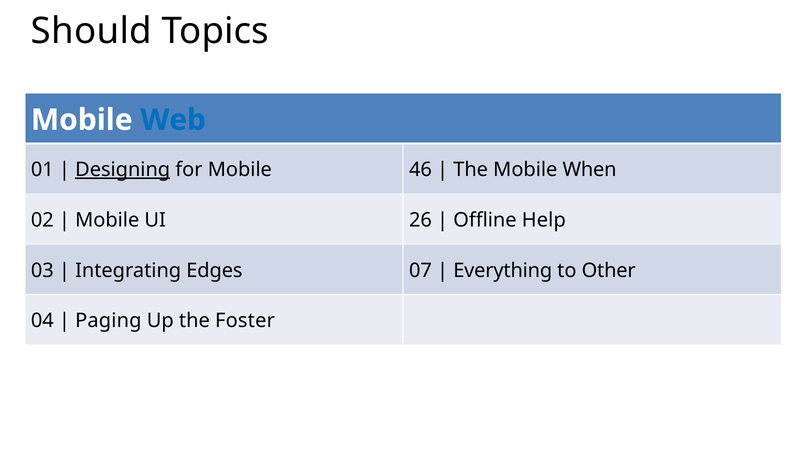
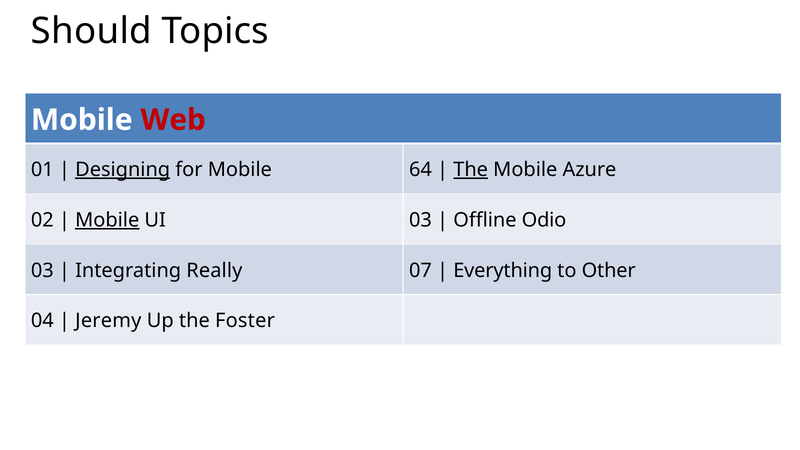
Web colour: blue -> red (173, 120)
46: 46 -> 64 (420, 170)
The underline: none -> present (471, 170)
When: When -> Azure (589, 170)
Mobile underline: none -> present (107, 220)
UI 26: 26 -> 03 (420, 220)
Help: Help -> Odio (544, 220)
Edges: Edges -> Really (214, 270)
Paging: Paging -> Jeremy (108, 321)
